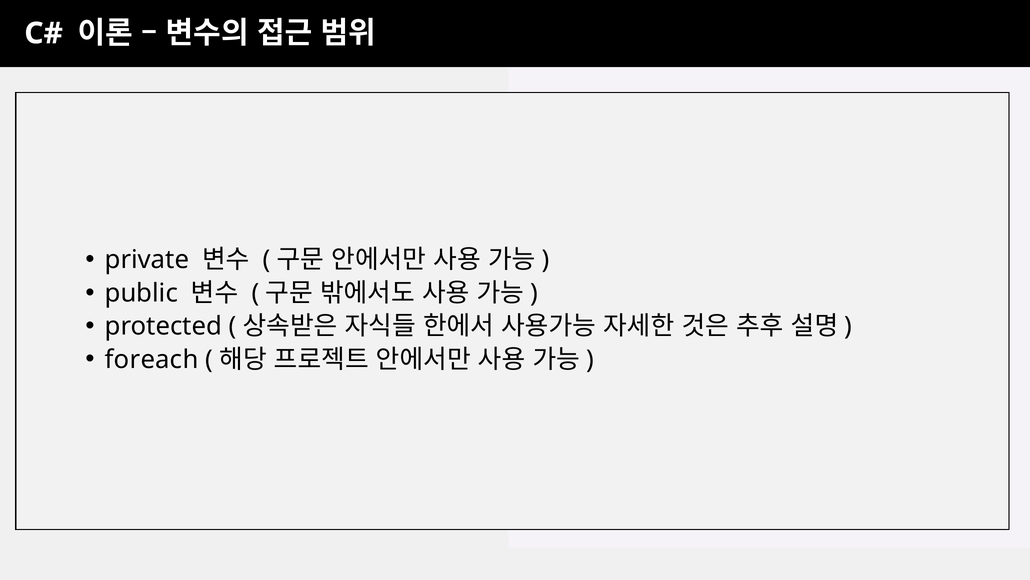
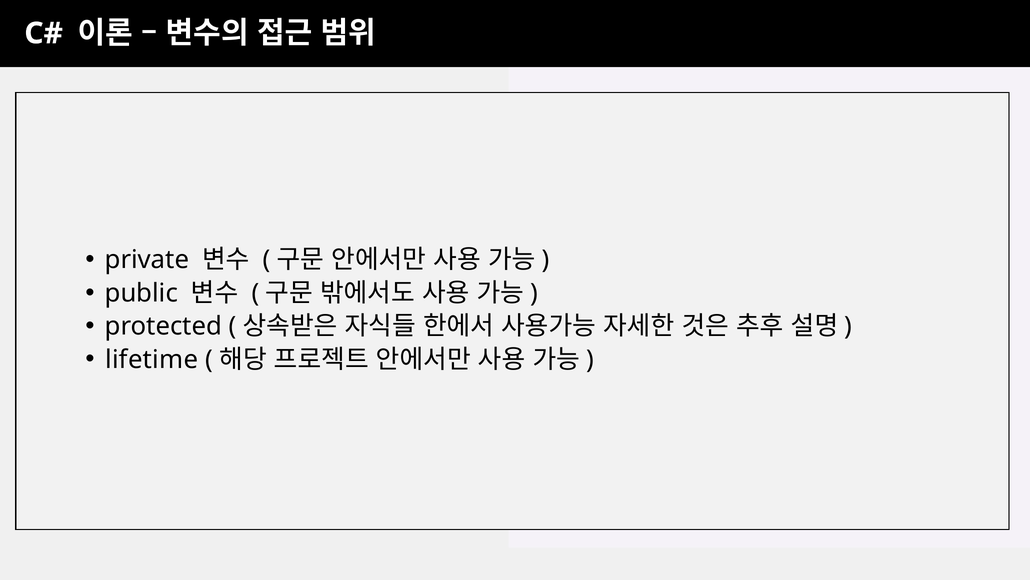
foreach: foreach -> lifetime (152, 359)
